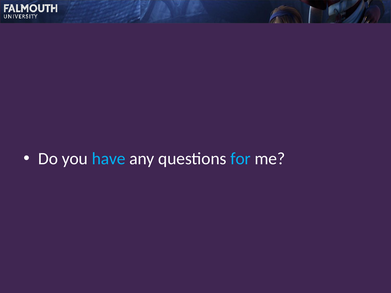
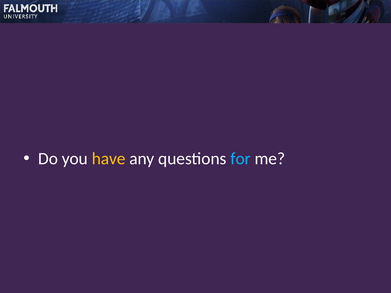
have colour: light blue -> yellow (109, 159)
